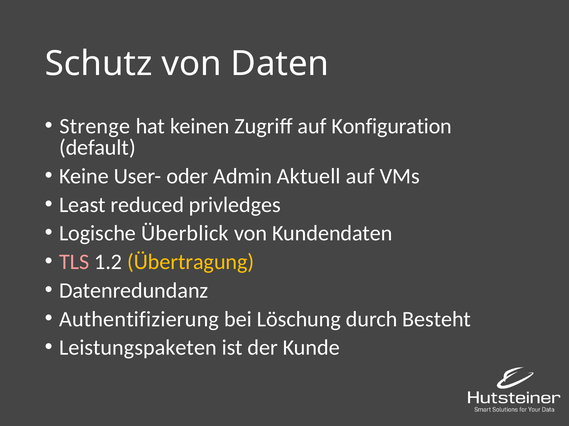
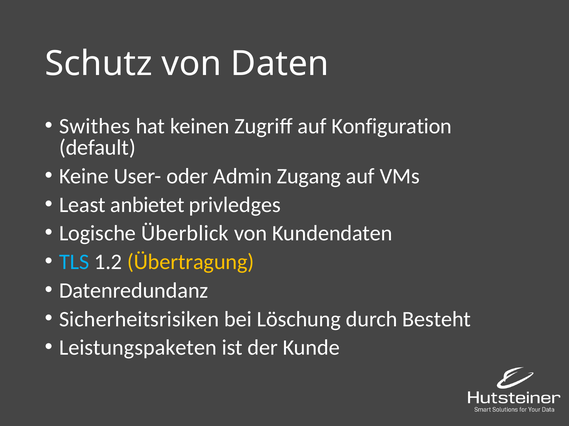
Strenge: Strenge -> Swithes (95, 126)
Aktuell: Aktuell -> Zugang (309, 177)
reduced: reduced -> anbietet (147, 205)
TLS colour: pink -> light blue (74, 262)
Authentifizierung: Authentifizierung -> Sicherheitsrisiken (139, 320)
